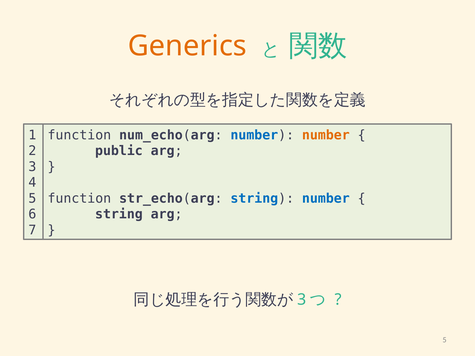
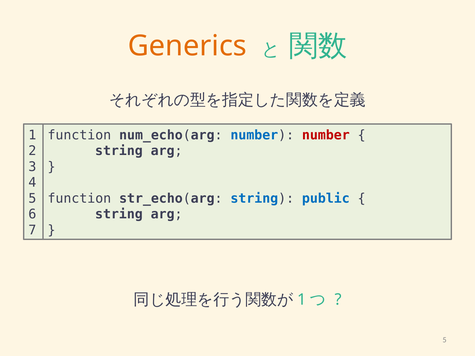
number colour: orange -> red (326, 135)
public: public -> string (119, 151)
string number: number -> public (326, 199)
3: 3 -> 1 (302, 300)
